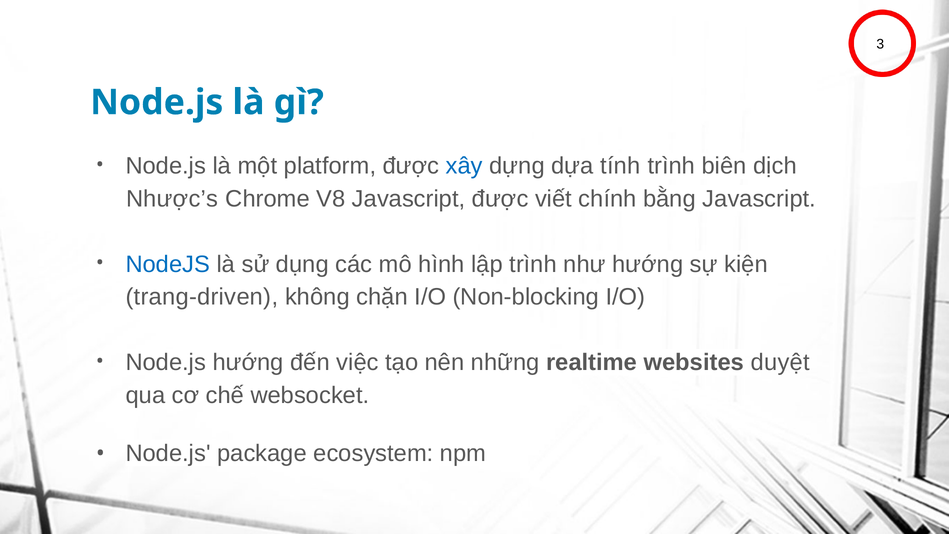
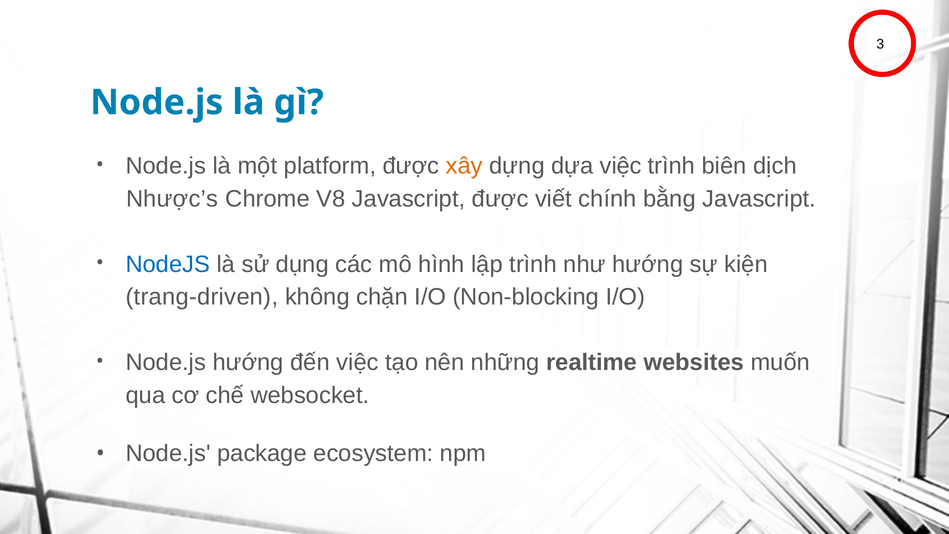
xây colour: blue -> orange (464, 166)
dựa tính: tính -> việc (621, 166)
duyệt: duyệt -> muốn (780, 363)
